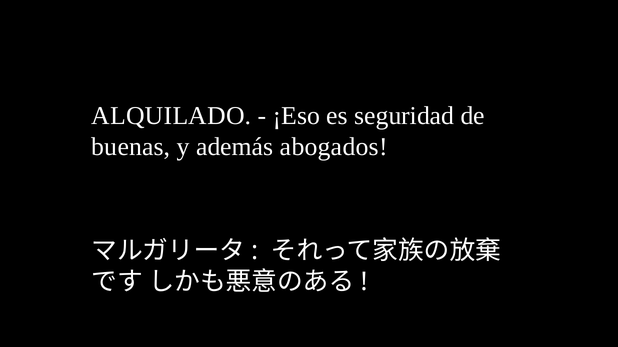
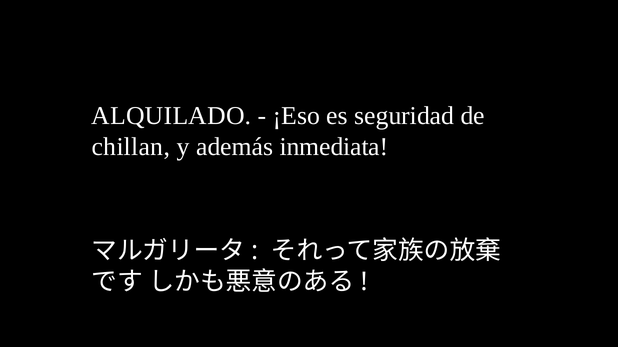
buenas: buenas -> chillan (131, 147)
abogados: abogados -> inmediata (334, 147)
